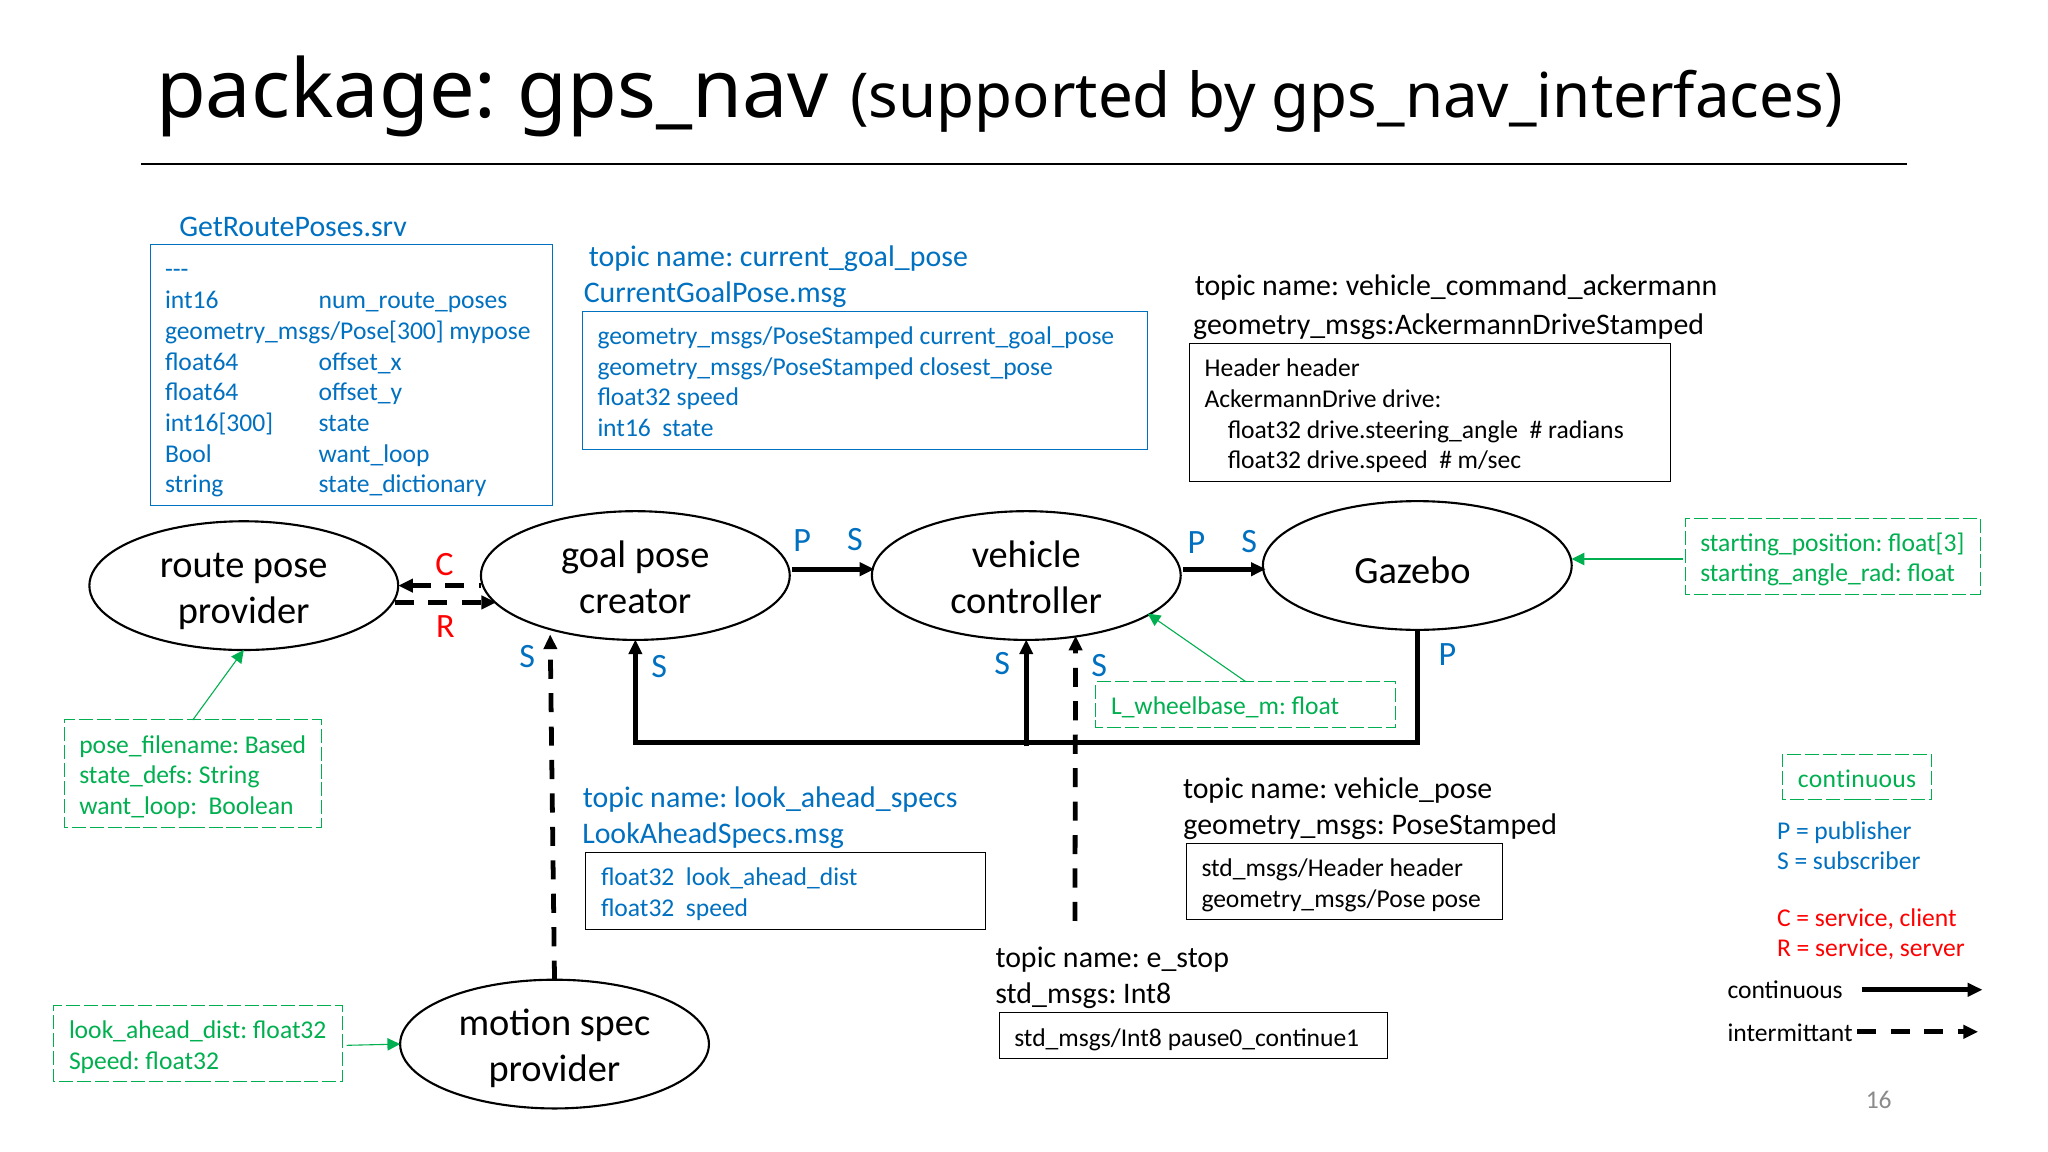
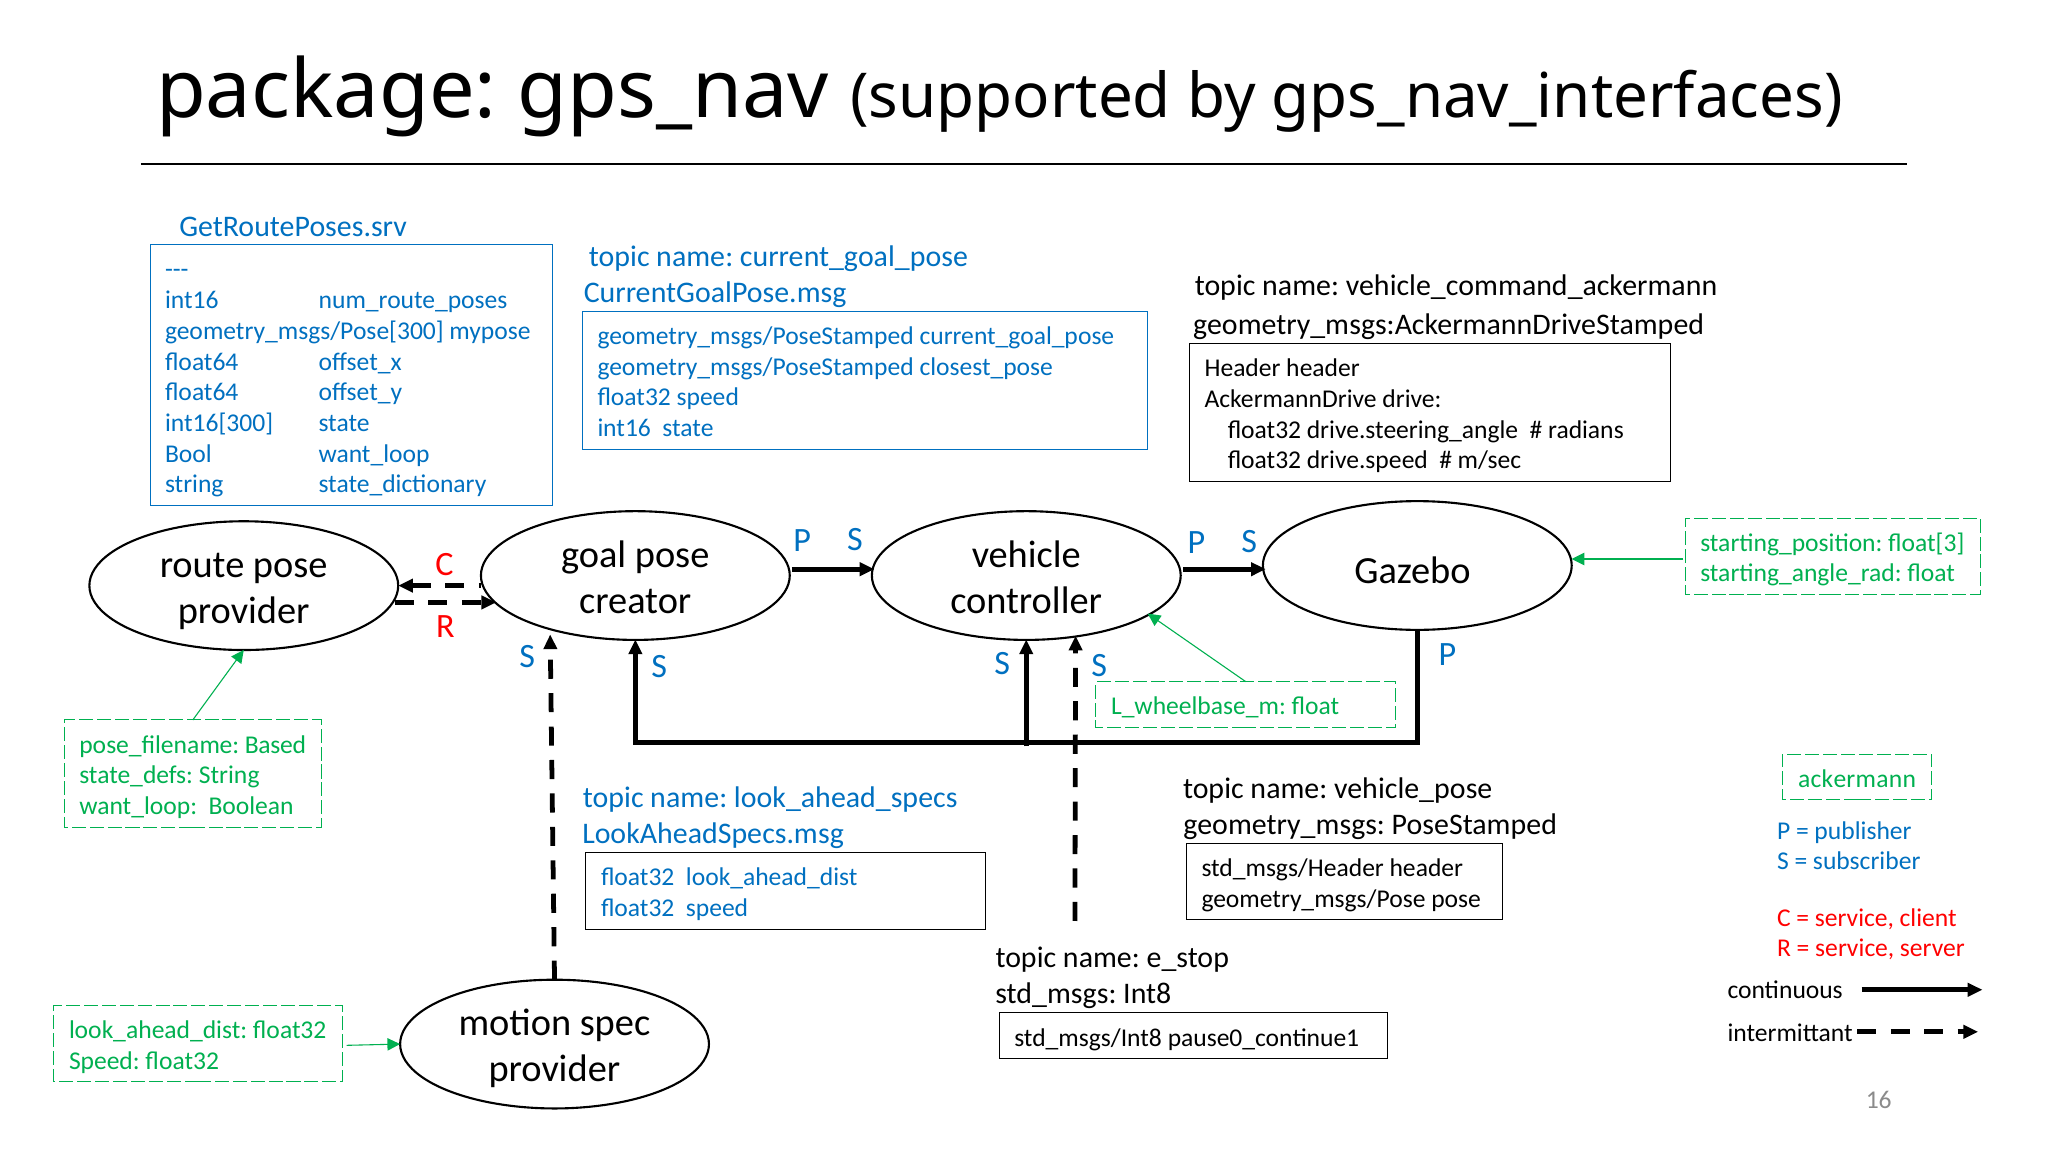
continuous: continuous -> ackermann (1857, 779)
